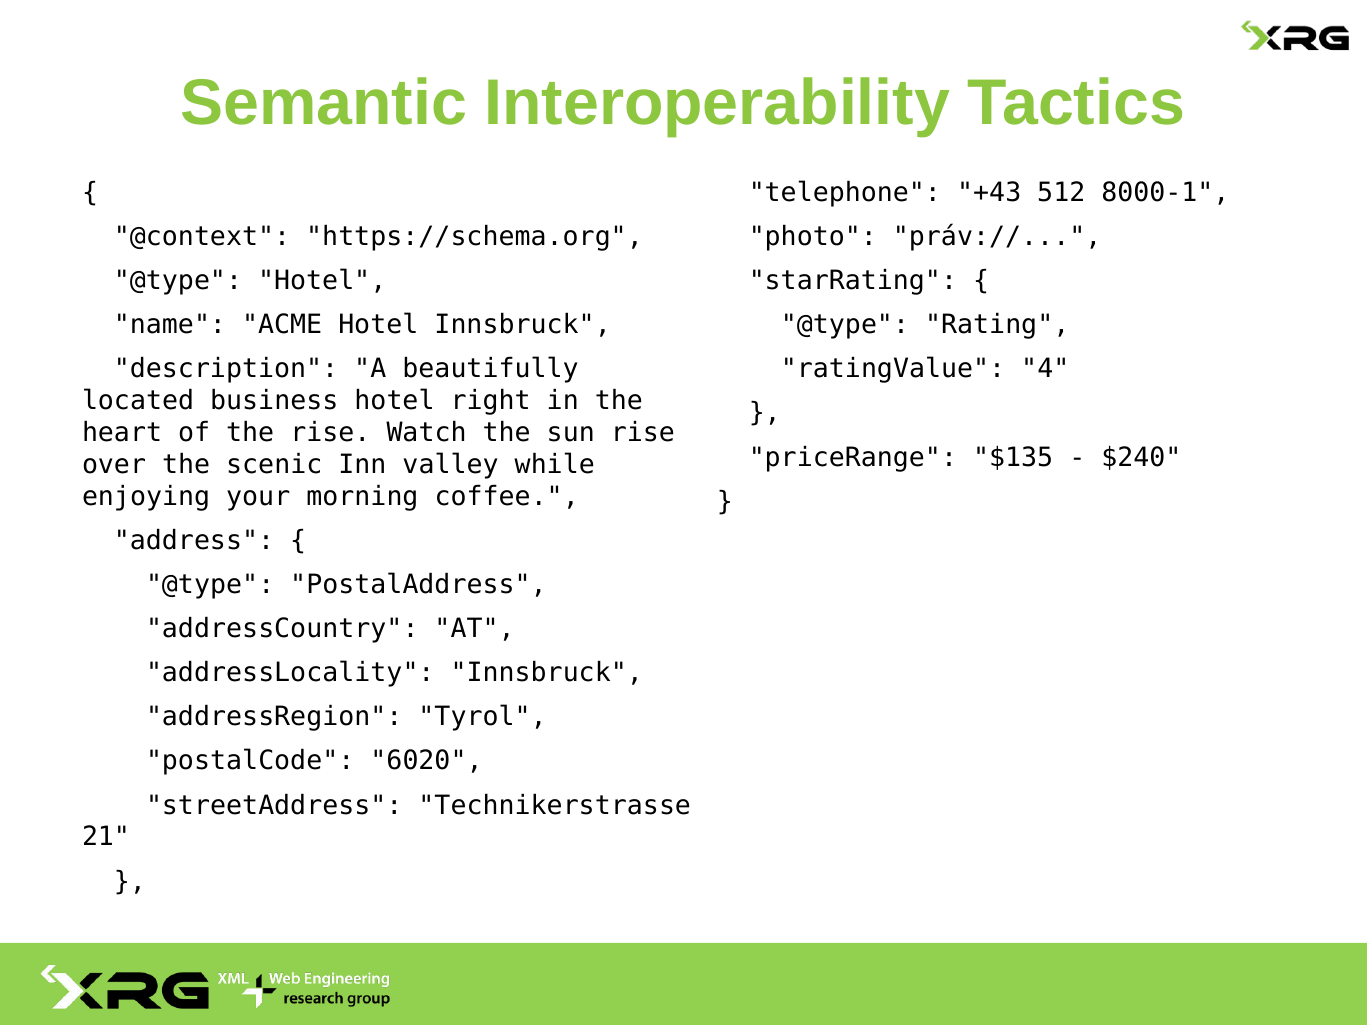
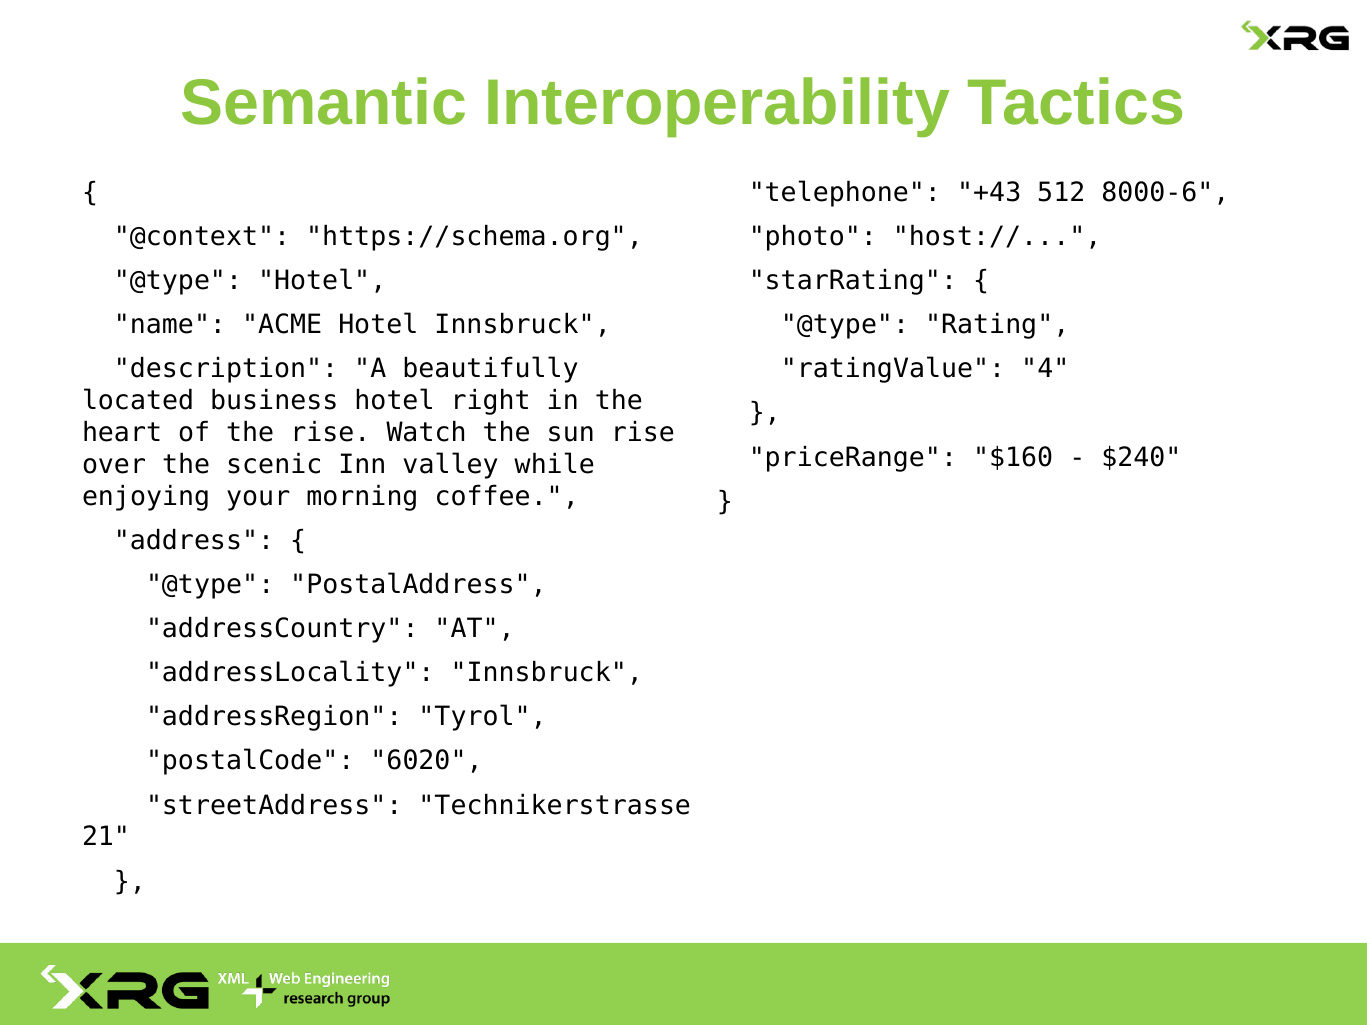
8000-1: 8000-1 -> 8000-6 (1165, 193)
práv://: práv:// -> host:// (997, 237)
$135: $135 -> $160 (1013, 457)
